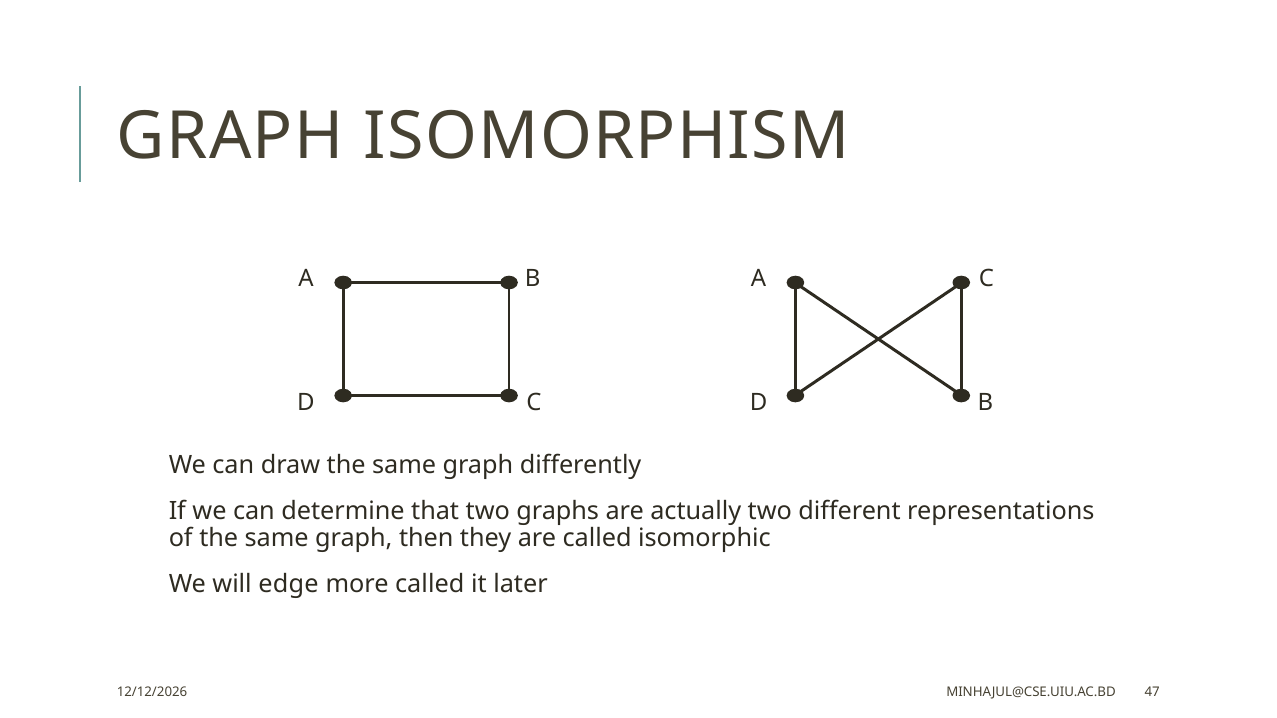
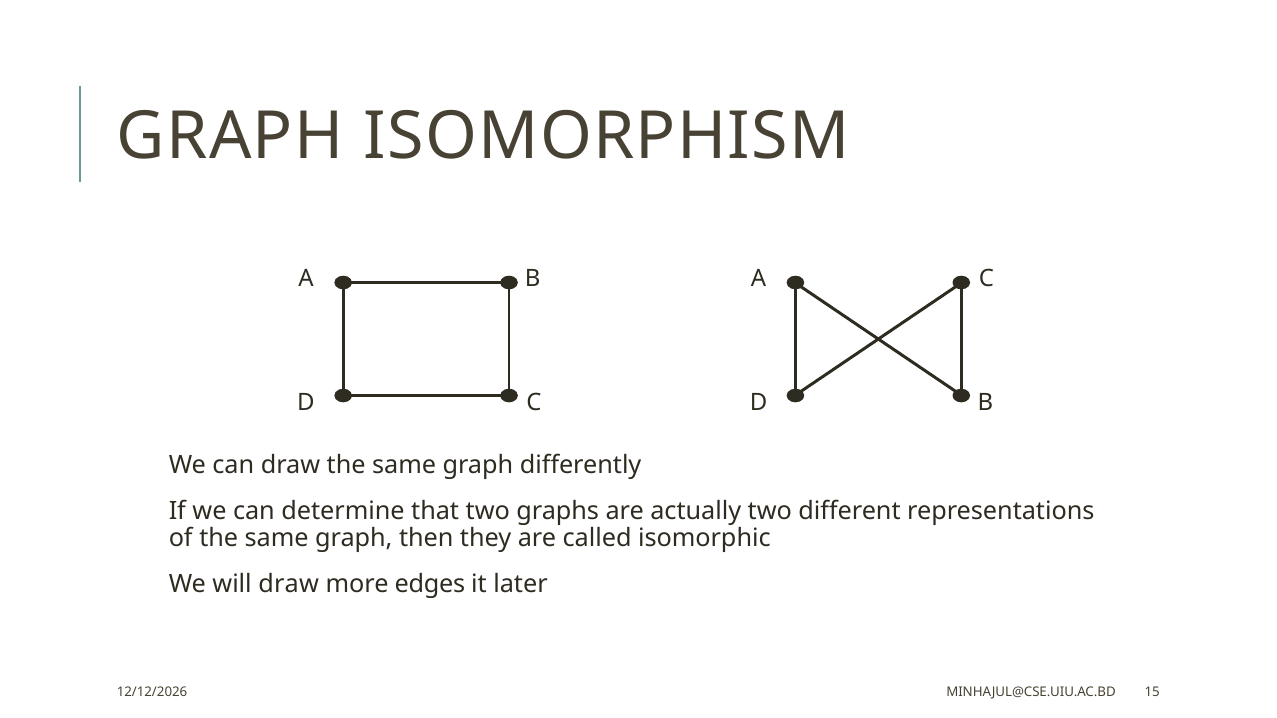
will edge: edge -> draw (289, 584)
more called: called -> edges (430, 584)
47: 47 -> 15 (1152, 692)
